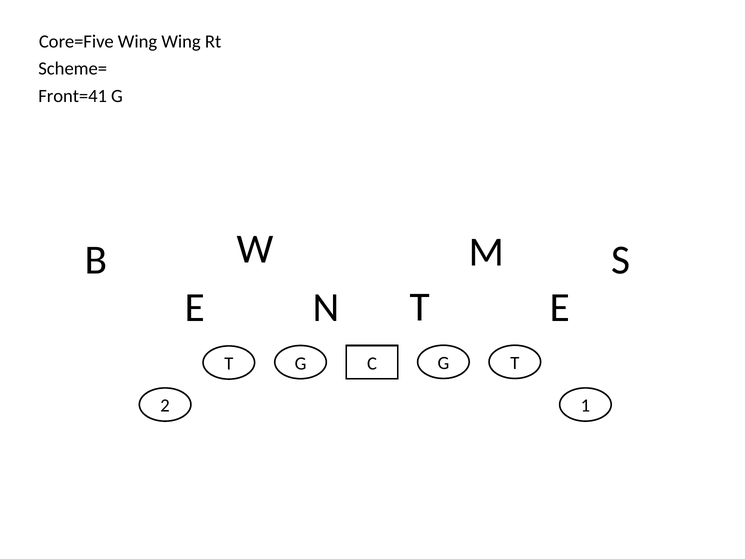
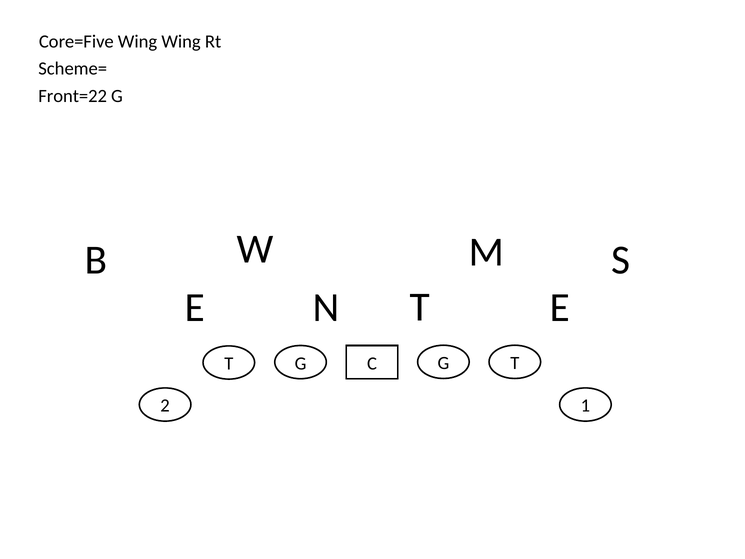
Front=41: Front=41 -> Front=22 (73, 96)
